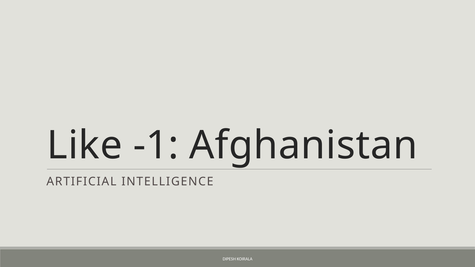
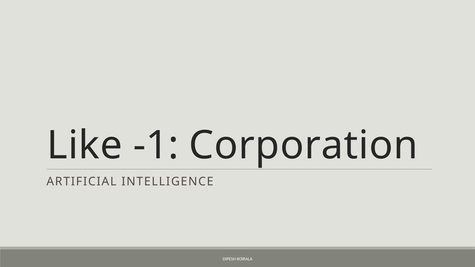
Afghanistan: Afghanistan -> Corporation (303, 146)
